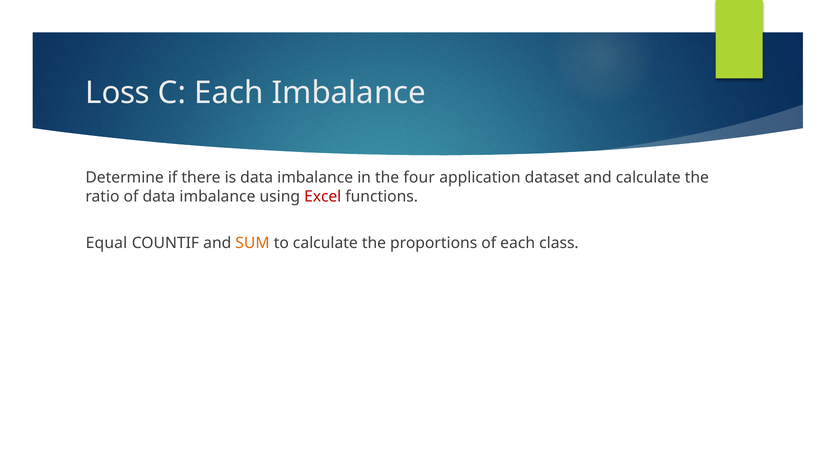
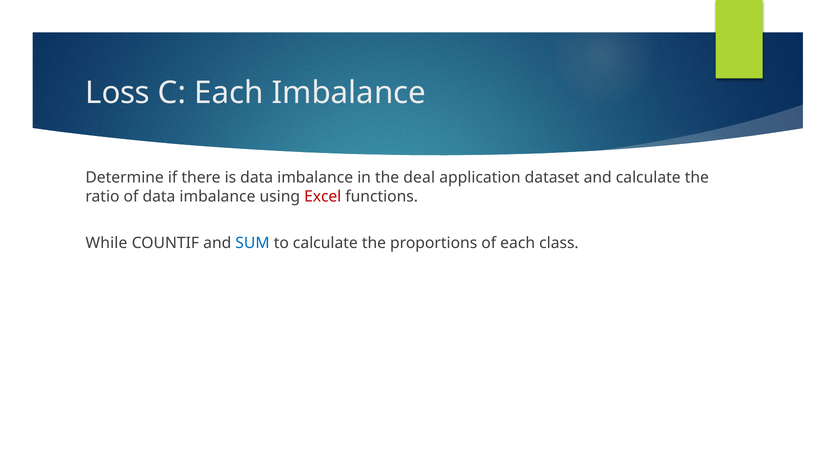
four: four -> deal (419, 178)
Equal: Equal -> While (106, 243)
SUM colour: orange -> blue (252, 243)
